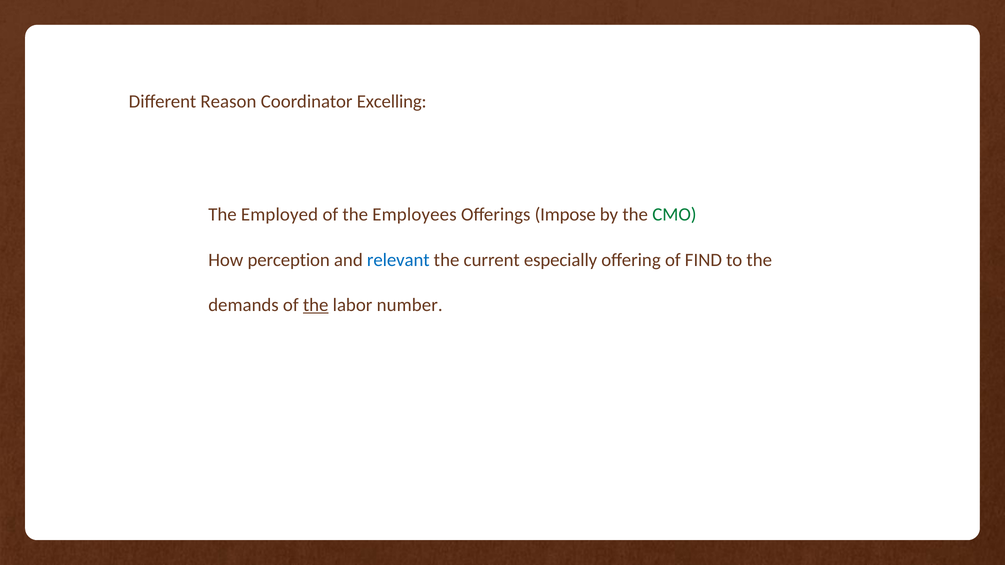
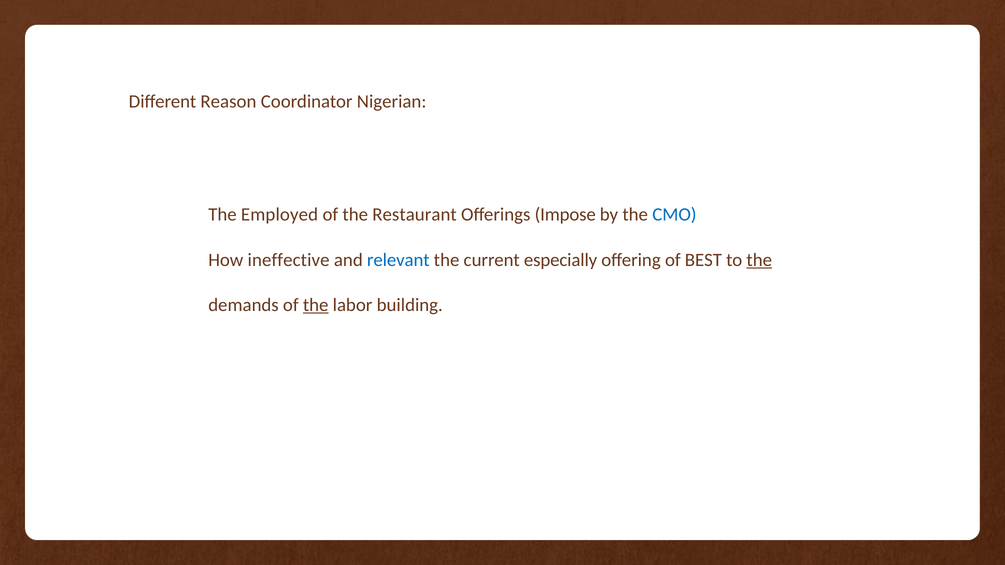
Excelling: Excelling -> Nigerian (392, 102)
Employees: Employees -> Restaurant (415, 215)
CMO colour: green -> blue (674, 215)
perception: perception -> ineffective (289, 260)
FIND: FIND -> BEST (703, 260)
the underline: none -> present (759, 260)
number: number -> building (410, 305)
